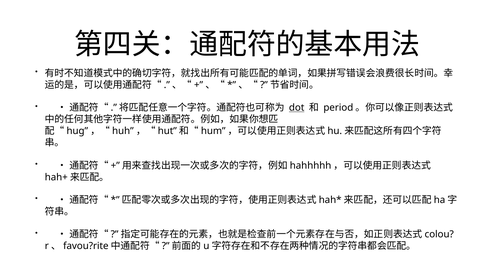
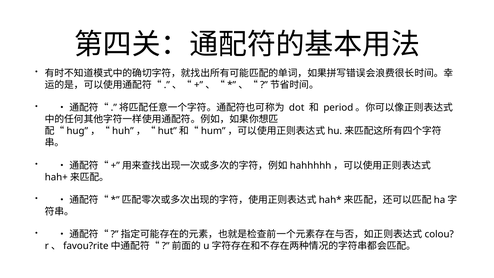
dot underline: present -> none (297, 108)
